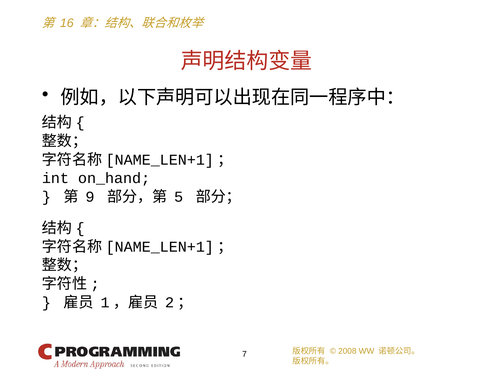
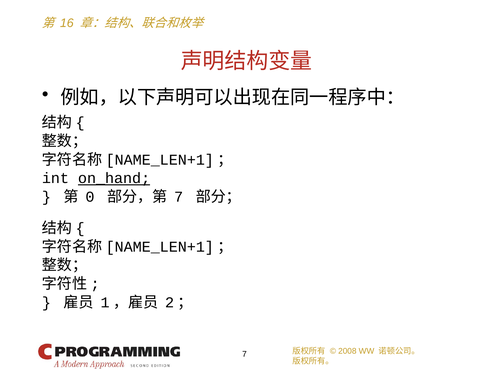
on_hand underline: none -> present (114, 178)
9: 9 -> 0 (90, 197)
5: 5 -> 7 (179, 197)
